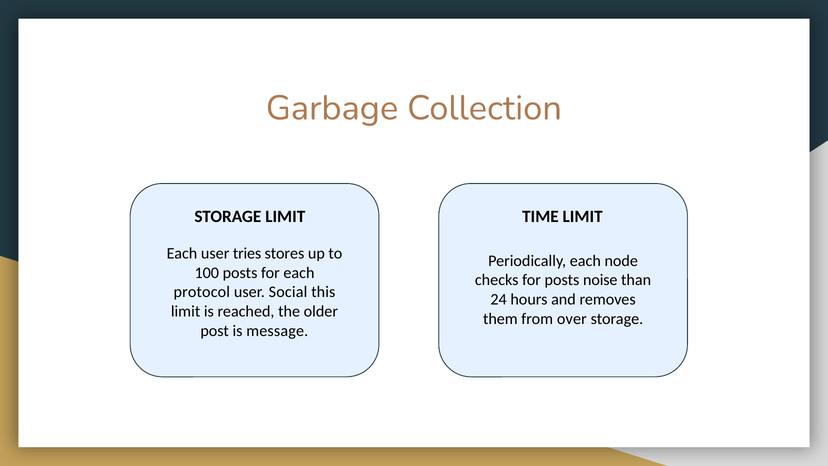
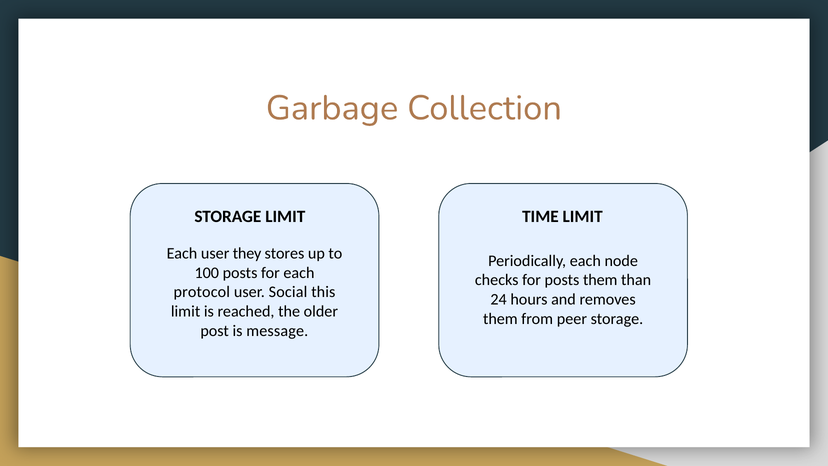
tries: tries -> they (247, 253)
posts noise: noise -> them (600, 280)
over: over -> peer (572, 319)
